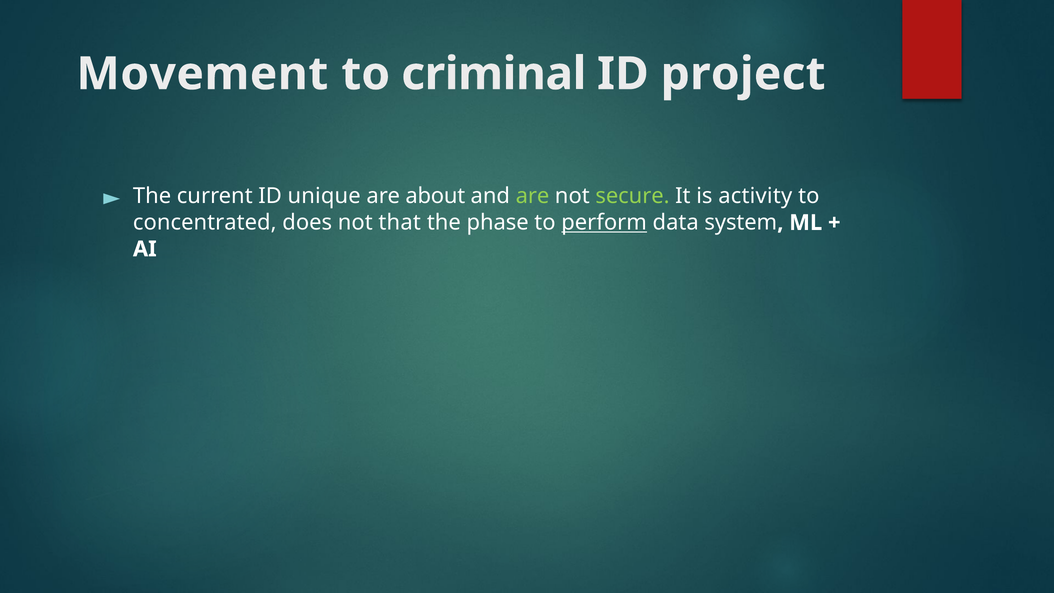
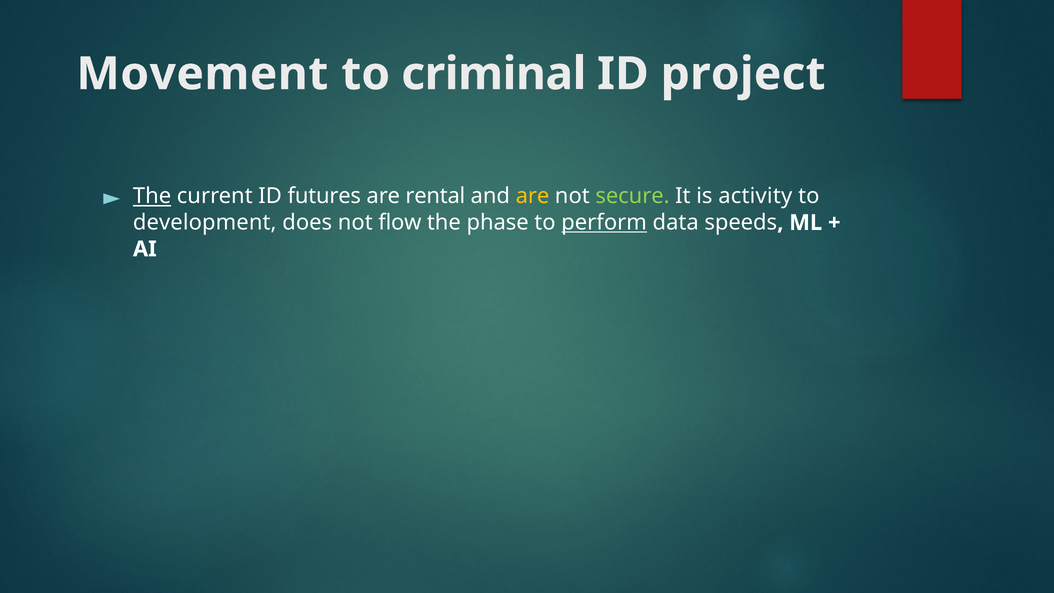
The underline: none -> present (152, 196)
unique: unique -> futures (324, 196)
about: about -> rental (435, 196)
are colour: light green -> yellow (532, 196)
concentrated: concentrated -> development (205, 223)
that: that -> flow (400, 223)
system: system -> speeds (741, 223)
